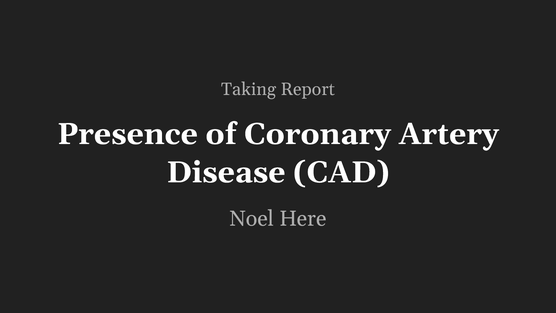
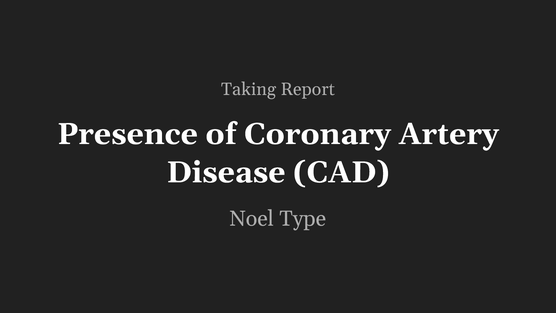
Here: Here -> Type (303, 219)
